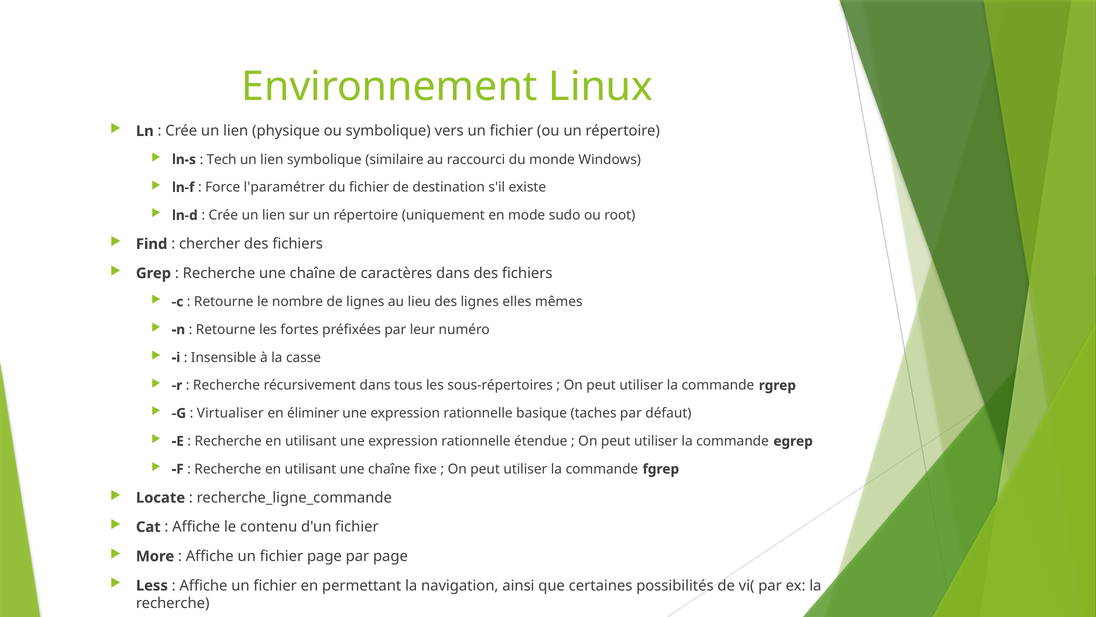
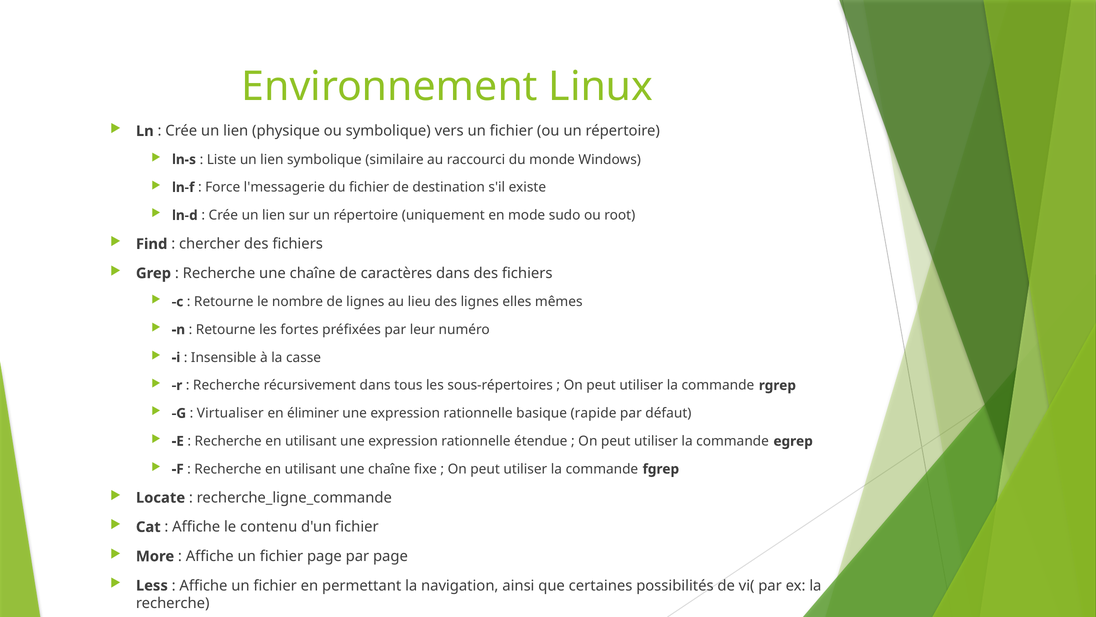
Tech: Tech -> Liste (222, 159)
l'paramétrer: l'paramétrer -> l'messagerie (284, 187)
taches: taches -> rapide (594, 413)
